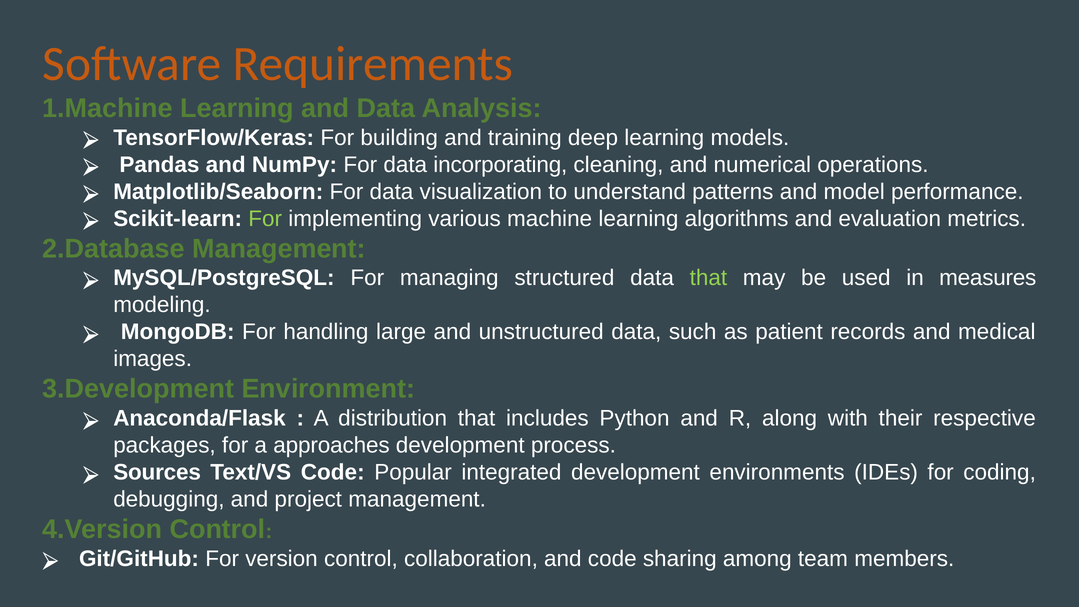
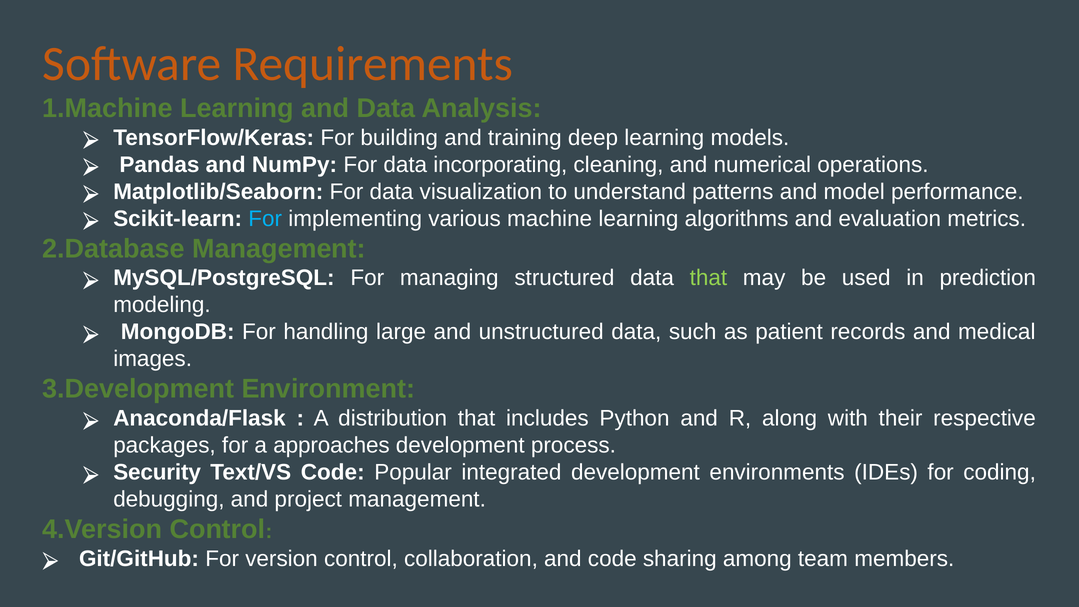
For colour: light green -> light blue (265, 219)
measures: measures -> prediction (988, 278)
Sources: Sources -> Security (157, 472)
